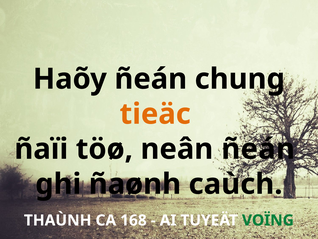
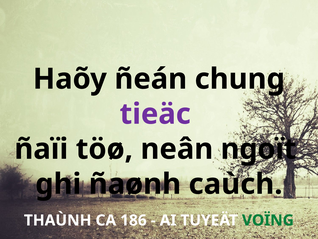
tieäc colour: orange -> purple (155, 114)
neân ñeán: ñeán -> ngoït (258, 149)
168: 168 -> 186 (133, 220)
